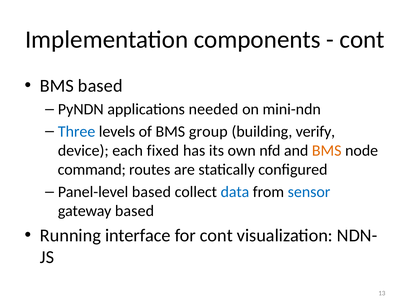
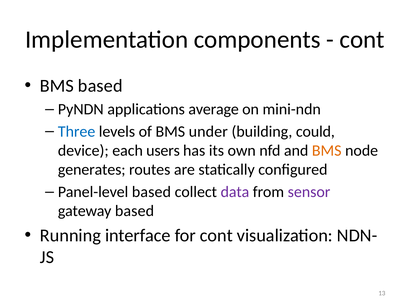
needed: needed -> average (214, 110)
group: group -> under (208, 132)
verify: verify -> could (315, 132)
fixed: fixed -> users (163, 151)
command: command -> generates (92, 170)
data colour: blue -> purple (235, 192)
sensor colour: blue -> purple (309, 192)
